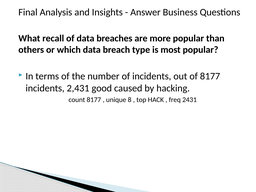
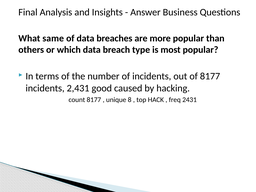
recall: recall -> same (53, 38)
